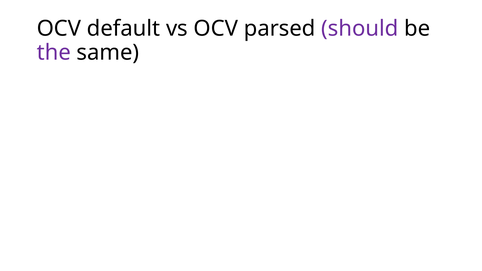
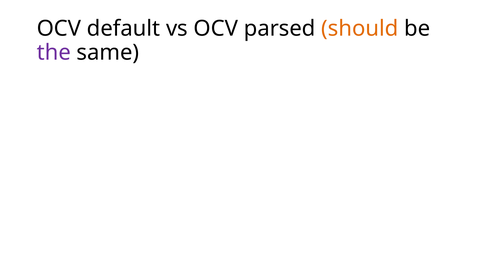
should colour: purple -> orange (360, 29)
